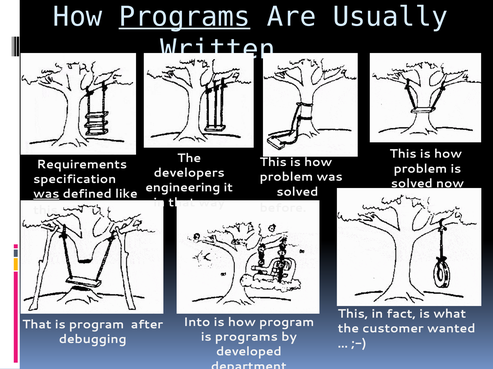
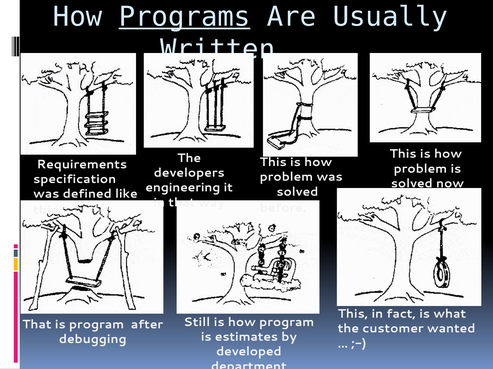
was underline: present -> none (46, 194)
Into: Into -> Still (197, 323)
is programs: programs -> estimates (246, 337)
